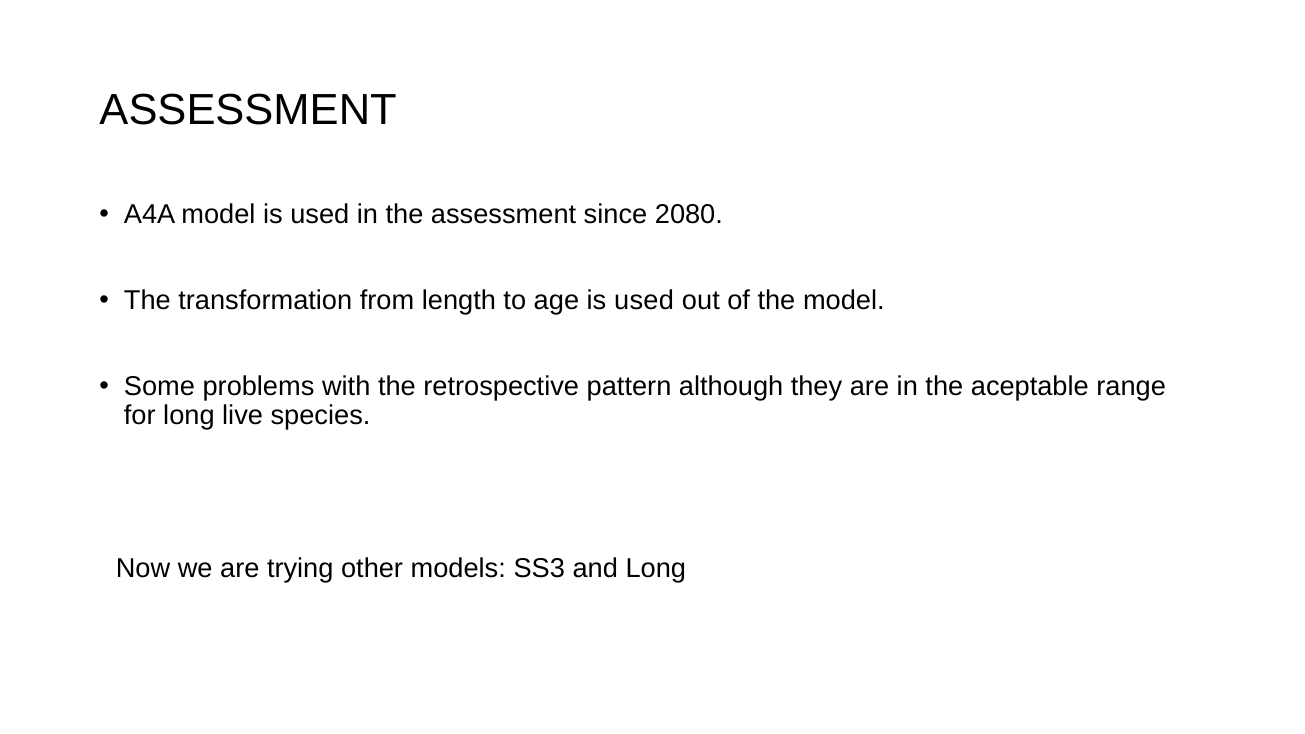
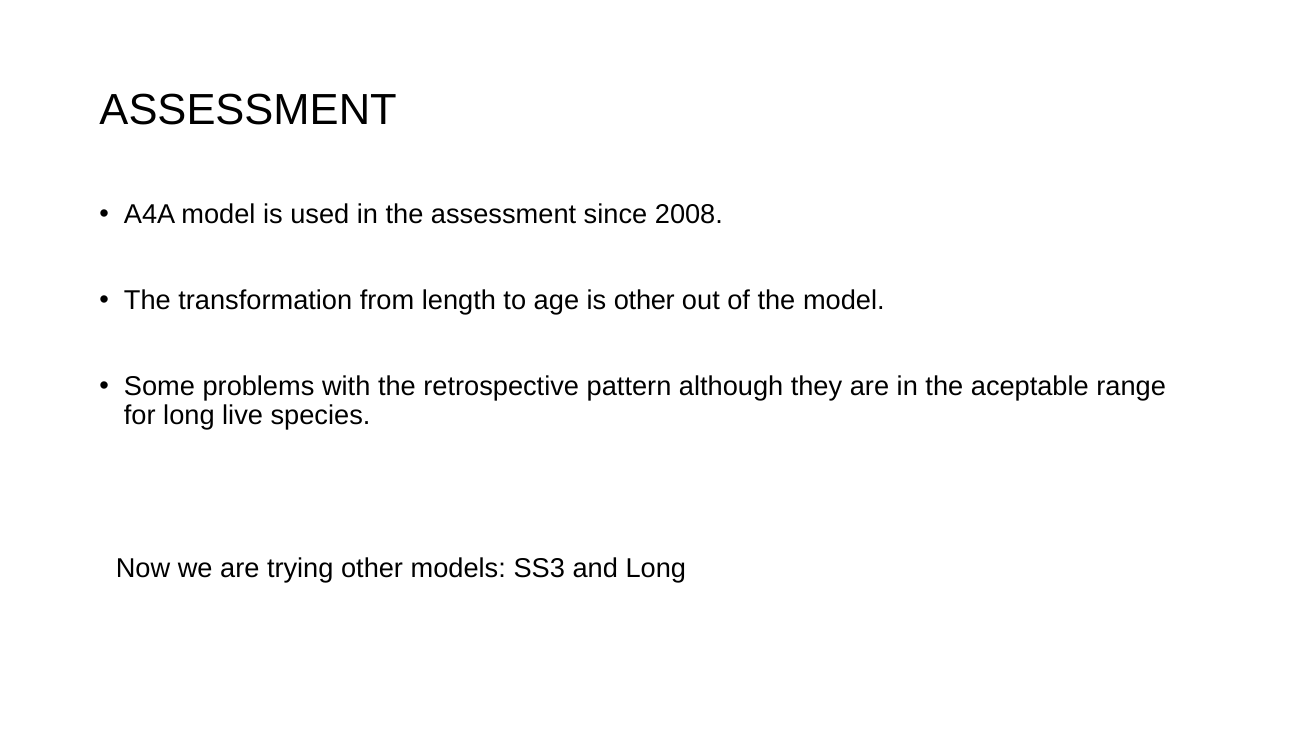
2080: 2080 -> 2008 (689, 215)
age is used: used -> other (644, 301)
